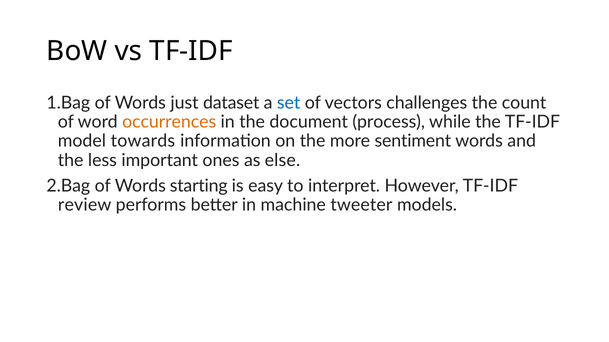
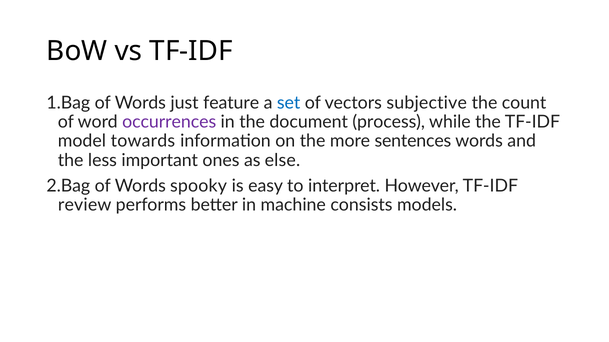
dataset: dataset -> feature (231, 103)
challenges: challenges -> subjective (427, 103)
occurrences colour: orange -> purple (169, 122)
sentiment: sentiment -> sentences (413, 141)
starting: starting -> spooky (199, 186)
tweeter: tweeter -> consists (361, 205)
